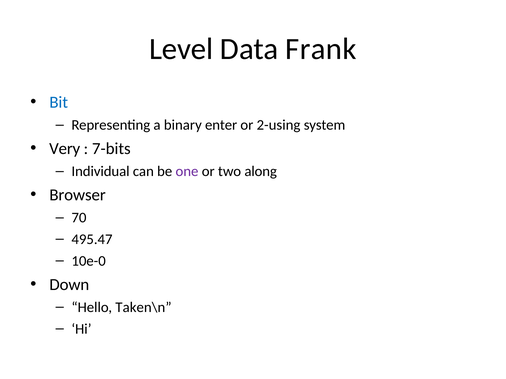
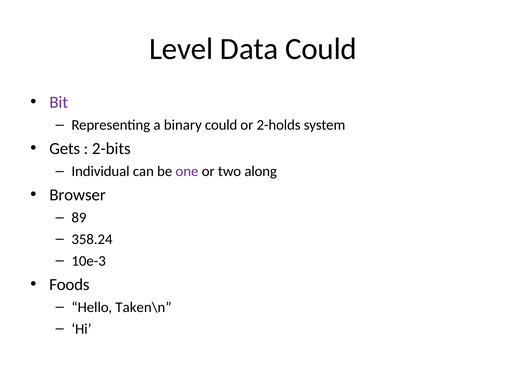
Data Frank: Frank -> Could (321, 49)
Bit colour: blue -> purple (59, 102)
binary enter: enter -> could (221, 125)
2-using: 2-using -> 2-holds (279, 125)
Very: Very -> Gets (65, 149)
7-bits: 7-bits -> 2-bits (111, 149)
70: 70 -> 89 (79, 218)
495.47: 495.47 -> 358.24 (92, 240)
10e-0: 10e-0 -> 10e-3 (89, 261)
Down: Down -> Foods (69, 285)
